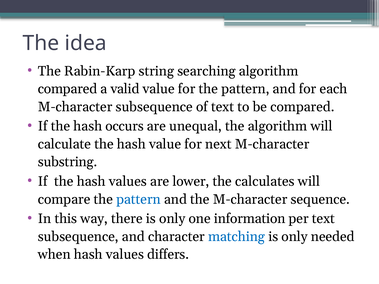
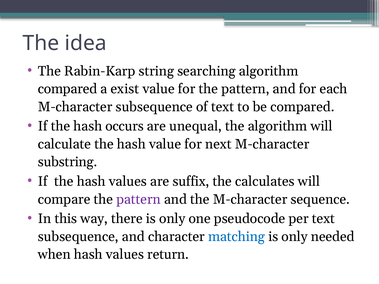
valid: valid -> exist (125, 89)
lower: lower -> suffix (191, 182)
pattern colour: blue -> purple (139, 199)
information: information -> pseudocode (250, 219)
differs: differs -> return (168, 255)
